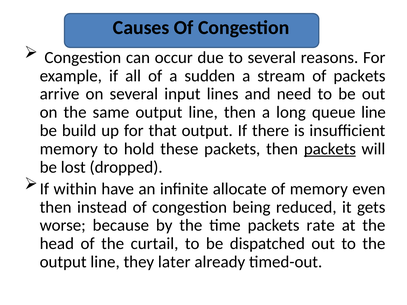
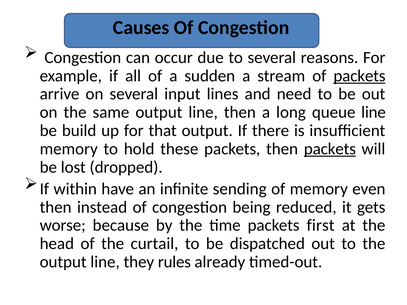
packets underline: none -> present (359, 76)
allocate: allocate -> sending (240, 189)
rate: rate -> first (321, 226)
later: later -> rules (174, 262)
